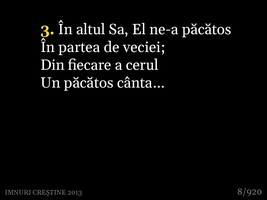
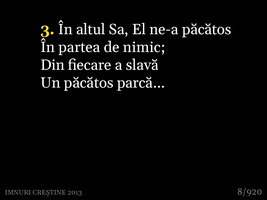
veciei: veciei -> nimic (144, 47)
cerul: cerul -> slavă (142, 65)
cânta…: cânta… -> parcă… (141, 83)
